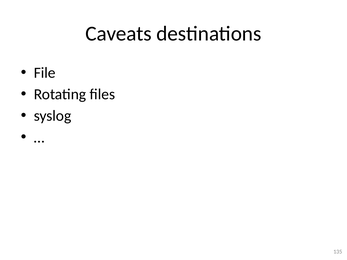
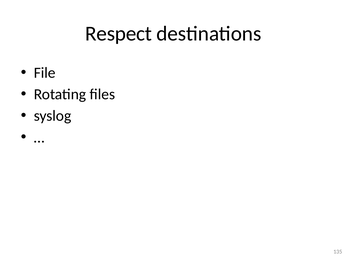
Caveats: Caveats -> Respect (119, 34)
